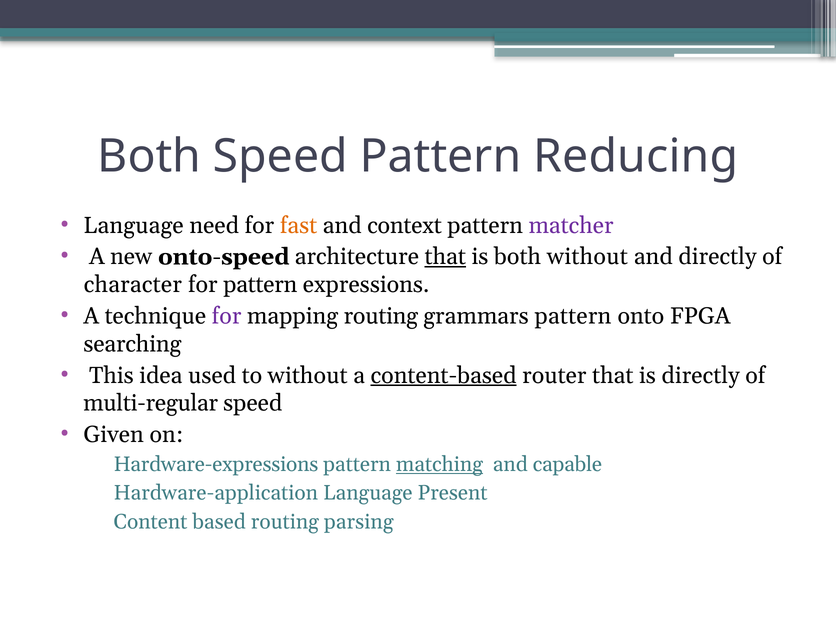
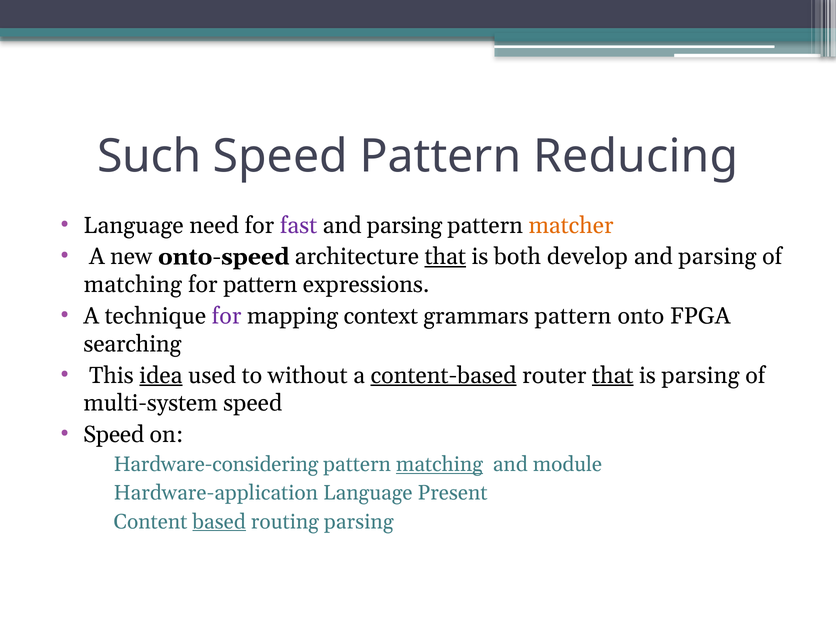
Both: Both -> Such (149, 156)
fast colour: orange -> purple (299, 225)
context: context -> parsing (405, 225)
matcher colour: purple -> orange (571, 225)
both without: without -> develop (587, 257)
directly: directly -> parsing (717, 257)
character: character -> matching (133, 285)
mapping routing: routing -> context (381, 316)
idea underline: none -> present (161, 375)
that underline: none -> present (613, 375)
is directly: directly -> parsing (700, 375)
multi-regular: multi-regular -> multi-system (151, 403)
Given: Given -> Speed (114, 435)
Hardware-expressions: Hardware-expressions -> Hardware-considering (216, 464)
capable: capable -> module (567, 464)
based underline: none -> present (219, 522)
